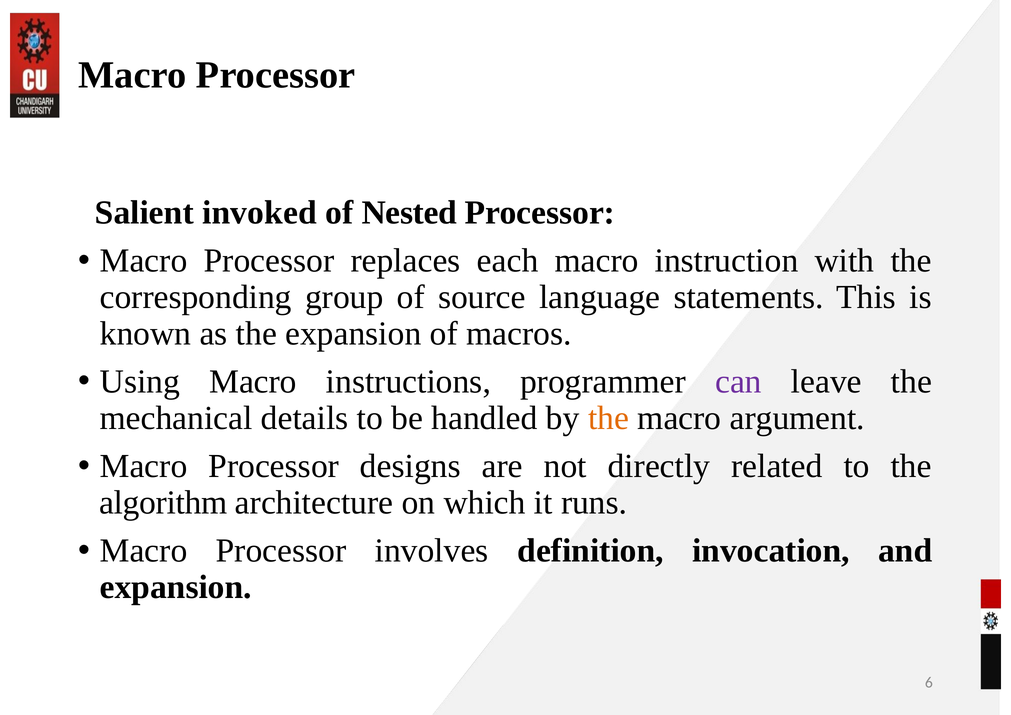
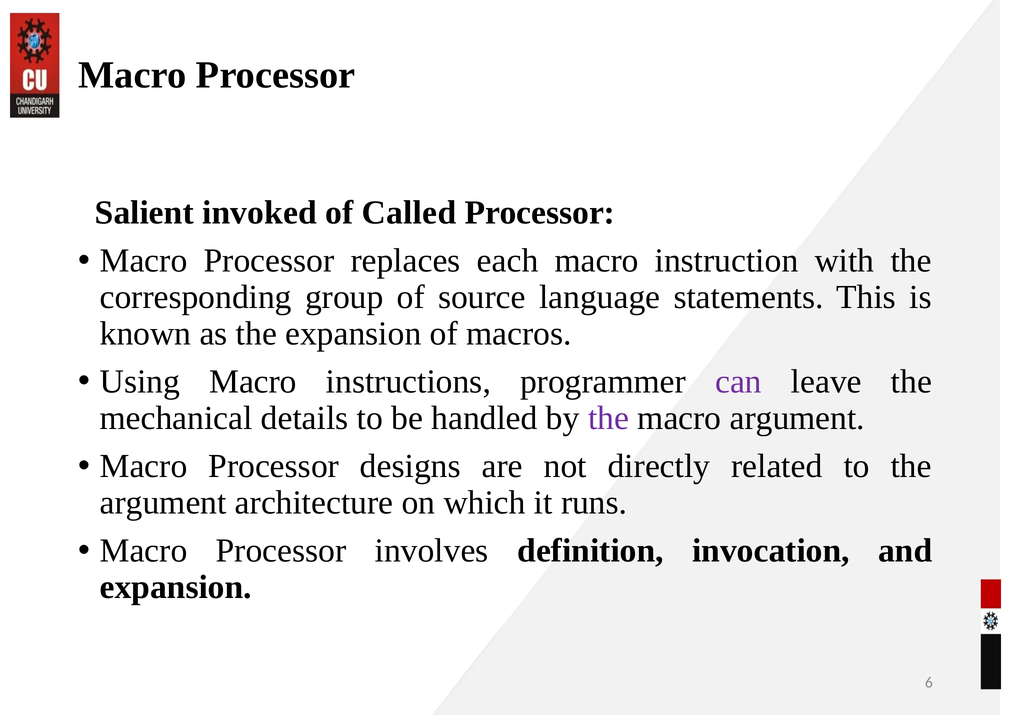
Nested: Nested -> Called (409, 213)
the colour: orange -> purple (609, 418)
algorithm: algorithm -> argument (163, 503)
